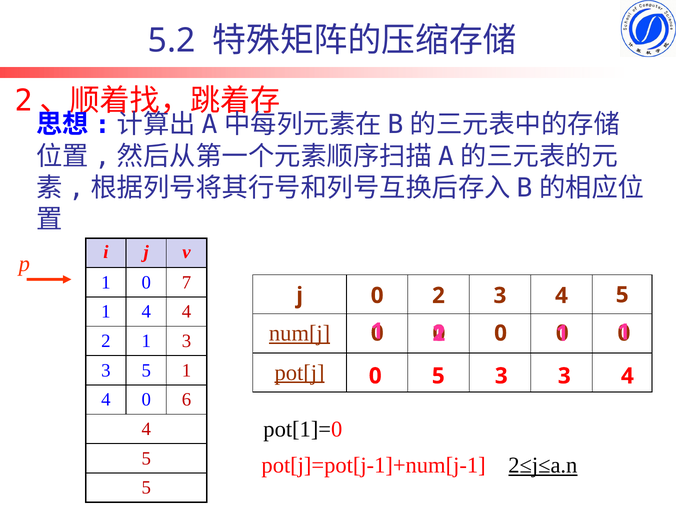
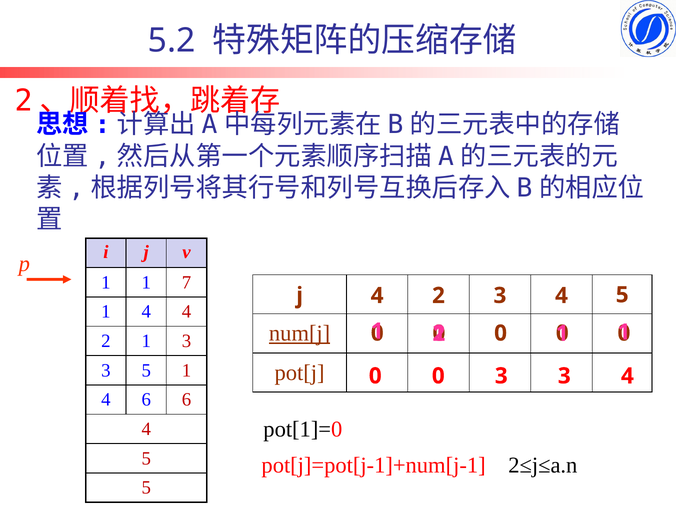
0: 0 -> 1 (146, 282)
j 0: 0 -> 4 (377, 296)
pot[j underline: present -> none (300, 373)
5: 5 -> 0 (438, 376)
4 0: 0 -> 6 (146, 400)
2≤j≤a.n underline: present -> none (543, 465)
